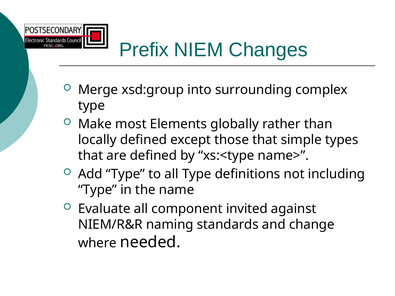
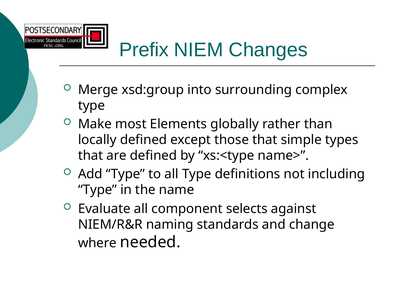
invited: invited -> selects (247, 209)
